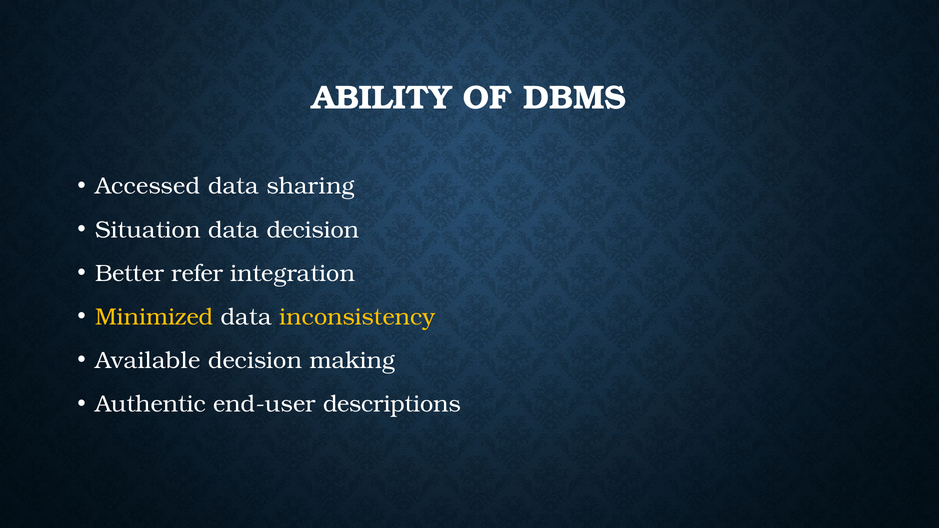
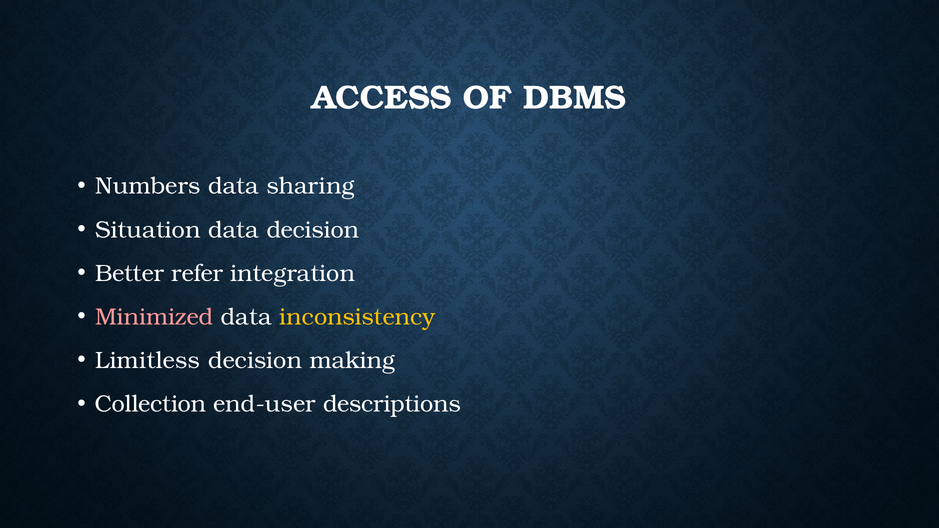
ABILITY: ABILITY -> ACCESS (382, 98)
Accessed: Accessed -> Numbers (148, 186)
Minimized colour: yellow -> pink (154, 317)
Available: Available -> Limitless (148, 361)
Authentic: Authentic -> Collection (150, 404)
